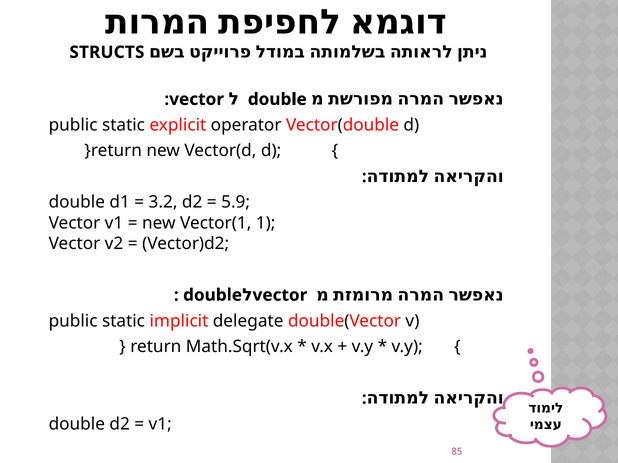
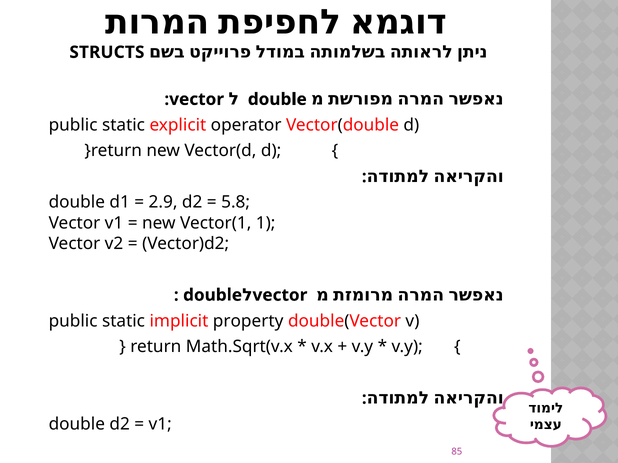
3.2: 3.2 -> 2.9 (163, 203)
5.9: 5.9 -> 5.8 (236, 203)
delegate: delegate -> property (248, 321)
